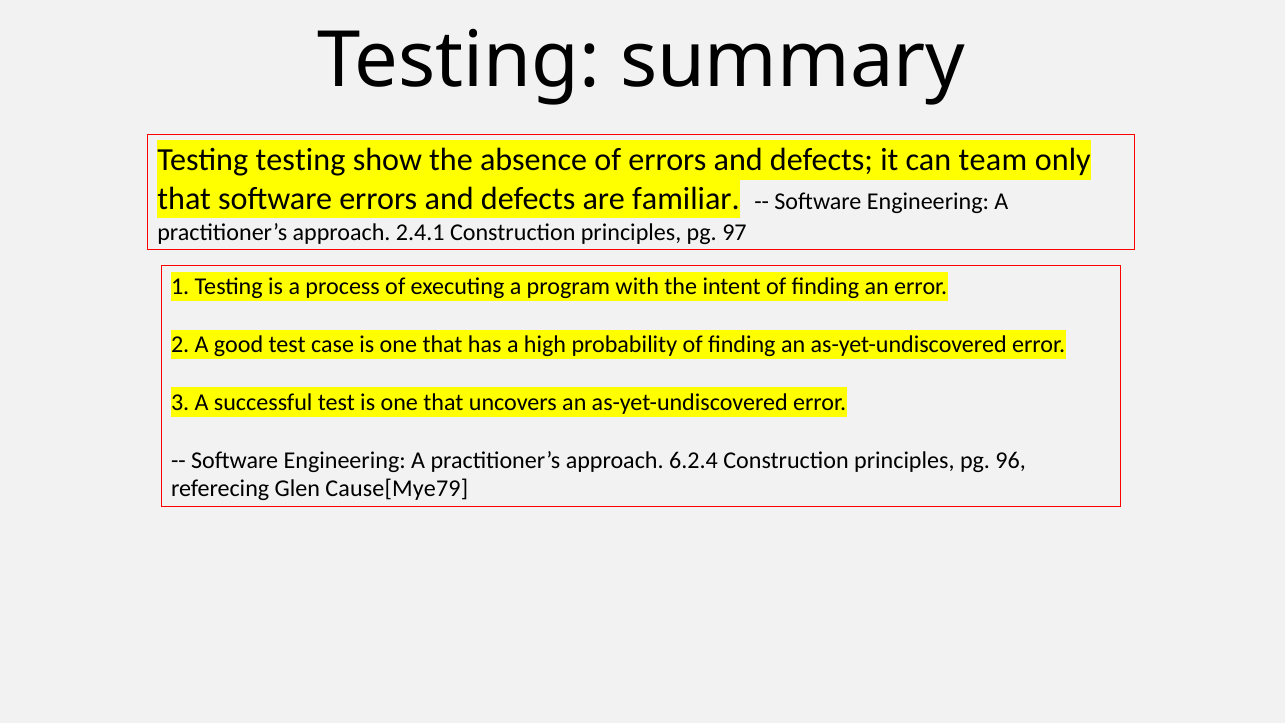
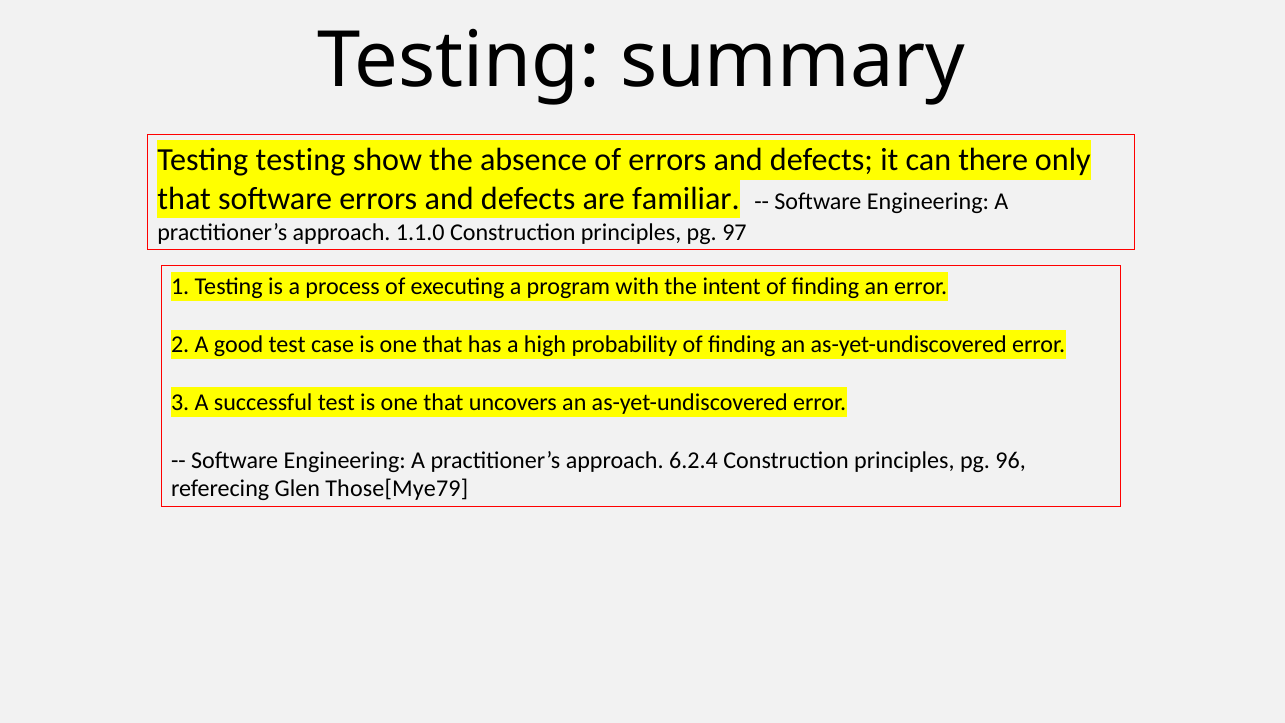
team: team -> there (993, 160)
2.4.1: 2.4.1 -> 1.1.0 (420, 232)
Cause[Mye79: Cause[Mye79 -> Those[Mye79 (397, 489)
